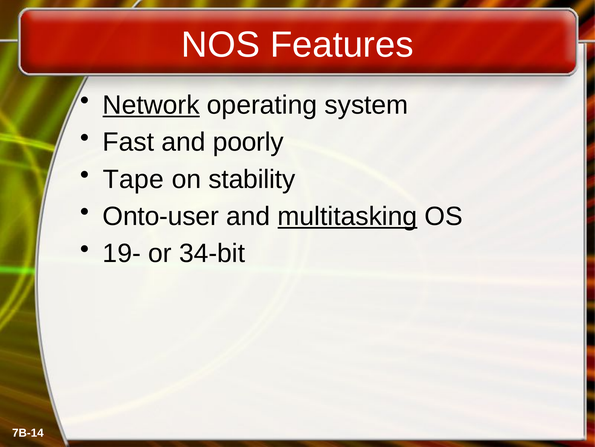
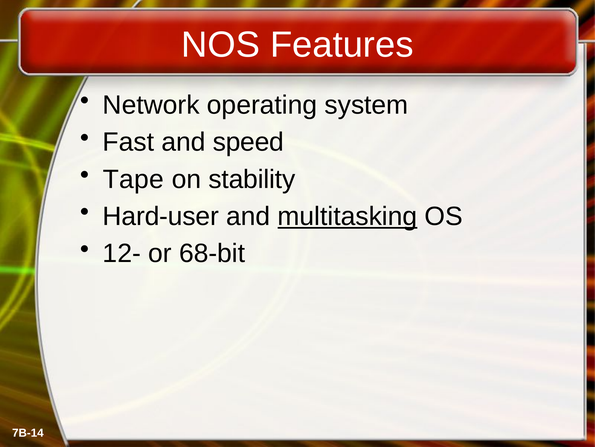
Network underline: present -> none (151, 105)
poorly: poorly -> speed (248, 142)
Onto-user: Onto-user -> Hard-user (161, 216)
19-: 19- -> 12- (122, 253)
34-bit: 34-bit -> 68-bit (212, 253)
